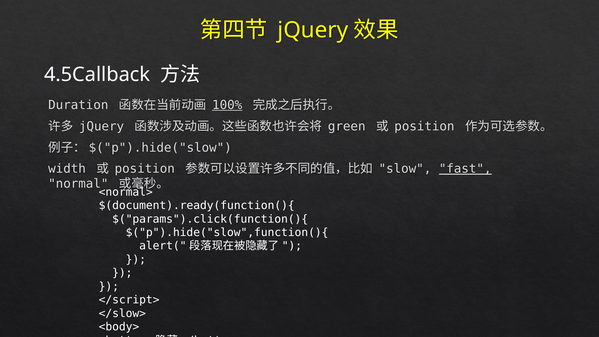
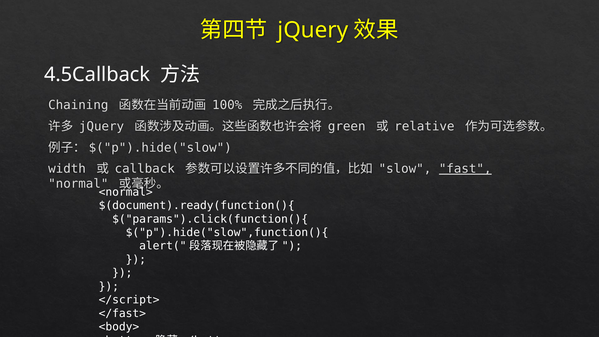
Duration: Duration -> Chaining (78, 105)
100% underline: present -> none (227, 105)
position: position -> relative (424, 126)
position: position -> callback (145, 169)
</slow>: </slow> -> </fast> (122, 313)
